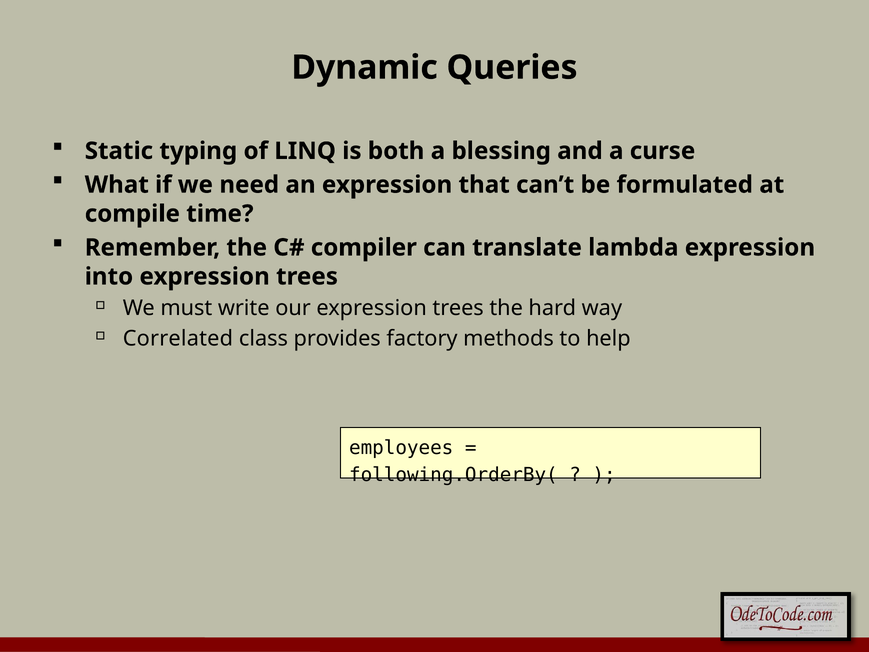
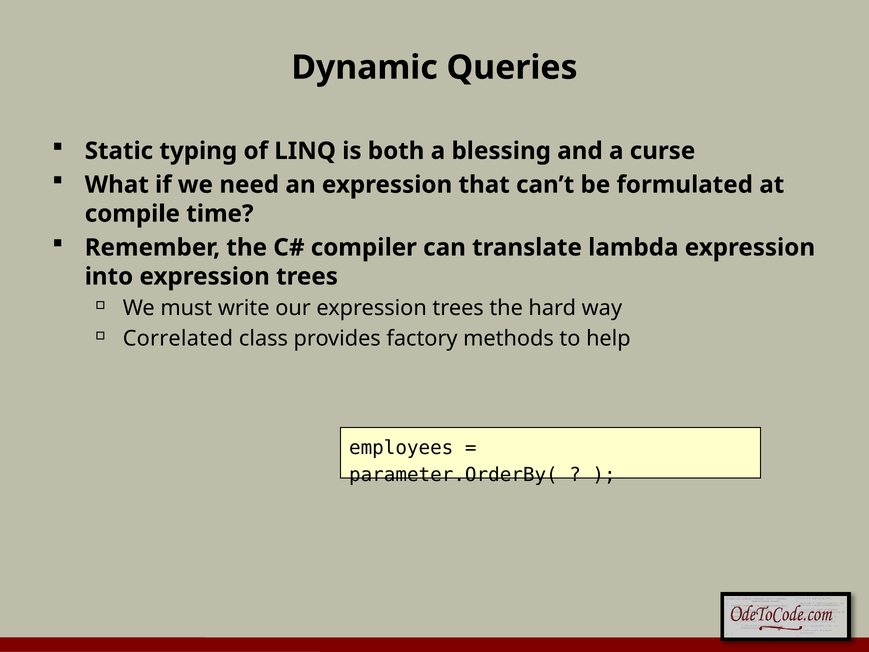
following.OrderBy(: following.OrderBy( -> parameter.OrderBy( (453, 475)
